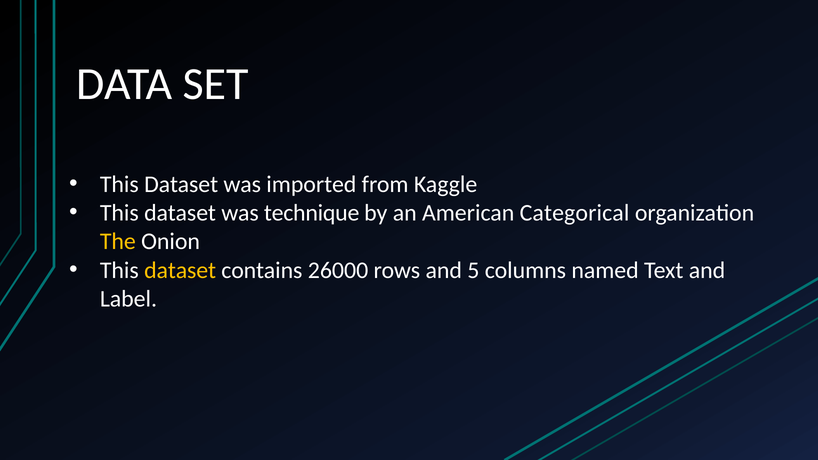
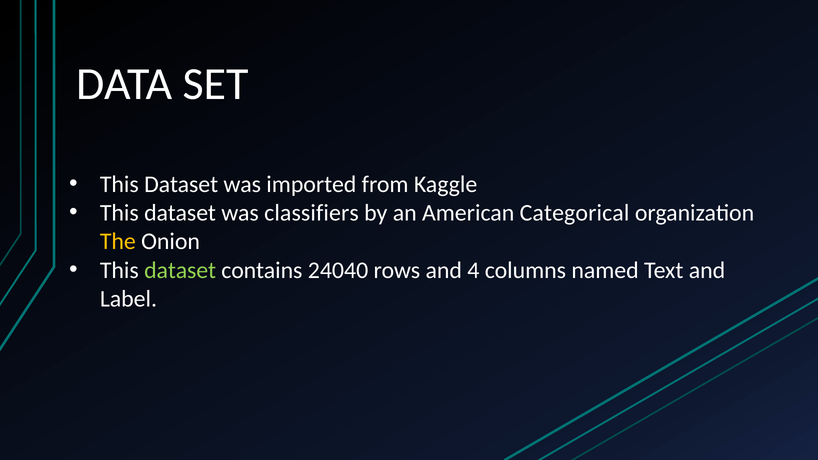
technique: technique -> classifiers (311, 213)
dataset colour: yellow -> light green (180, 270)
26000: 26000 -> 24040 (338, 270)
5: 5 -> 4 (473, 270)
